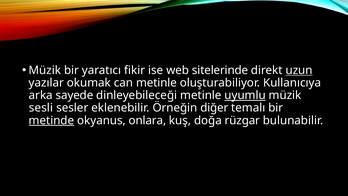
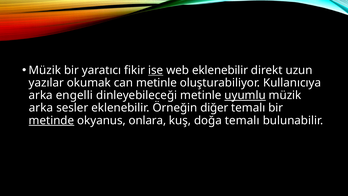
ise underline: none -> present (156, 70)
web sitelerinde: sitelerinde -> eklenebilir (220, 70)
uzun underline: present -> none (299, 70)
sayede: sayede -> engelli (74, 95)
sesli: sesli -> arka (41, 108)
doğa rüzgar: rüzgar -> temalı (242, 120)
